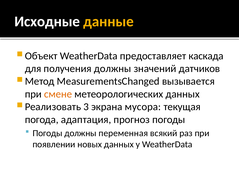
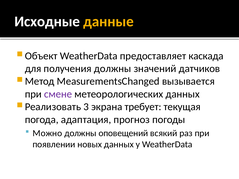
смене colour: orange -> purple (58, 94)
мусора: мусора -> требует (143, 107)
Погоды: Погоды -> Можно (47, 133)
переменная: переменная -> оповещений (123, 133)
